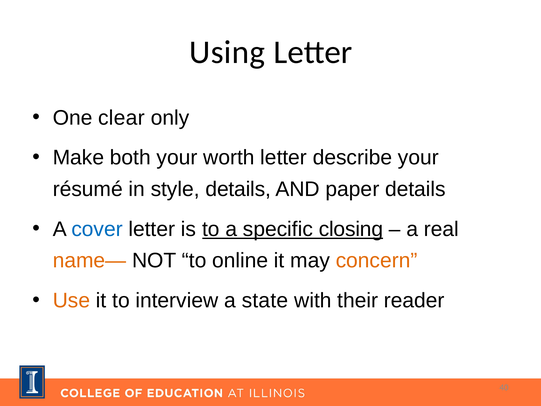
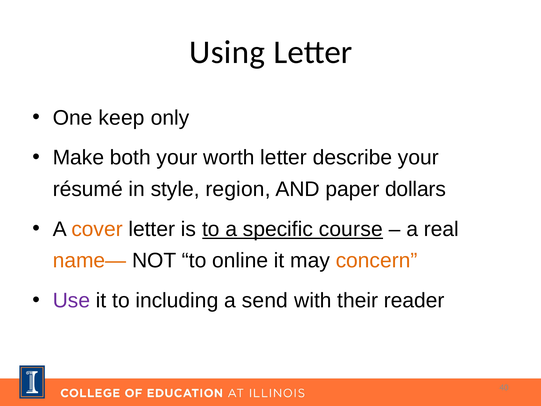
clear: clear -> keep (121, 118)
style details: details -> region (238, 189)
paper details: details -> dollars (416, 189)
cover colour: blue -> orange (97, 229)
closing: closing -> course (351, 229)
Use colour: orange -> purple (71, 300)
interview: interview -> including (177, 300)
state: state -> send (265, 300)
